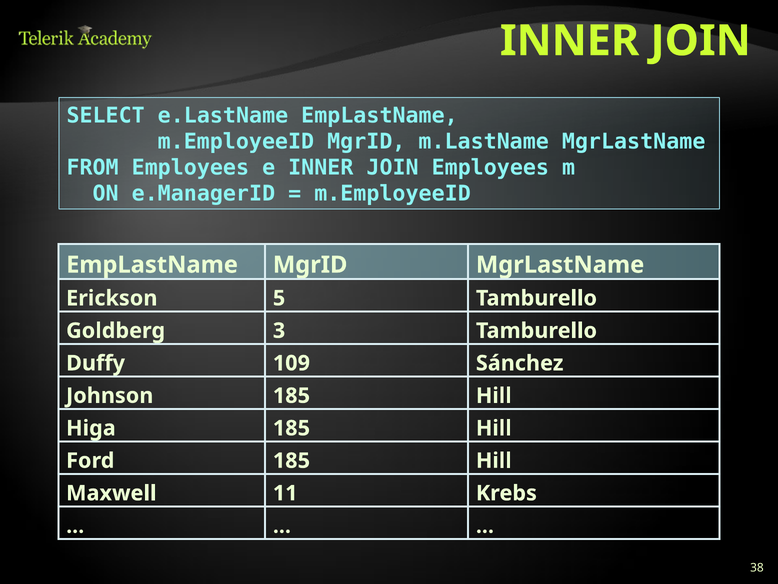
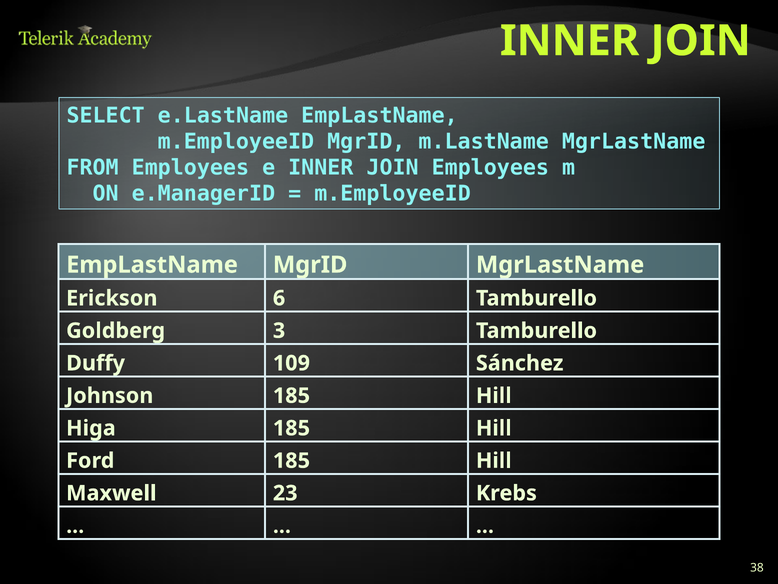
5: 5 -> 6 (279, 298)
11: 11 -> 23 (285, 493)
